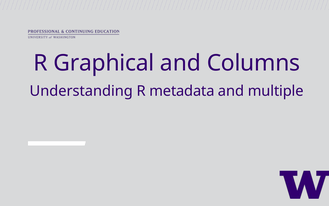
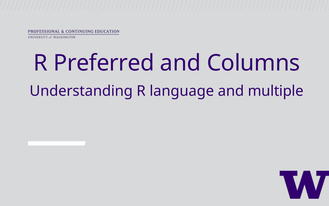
Graphical: Graphical -> Preferred (104, 63)
metadata: metadata -> language (182, 91)
